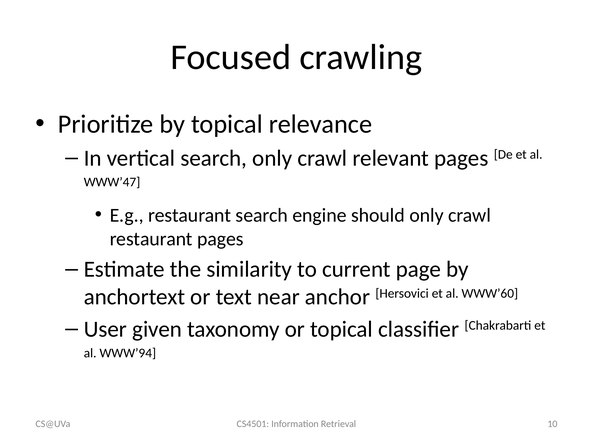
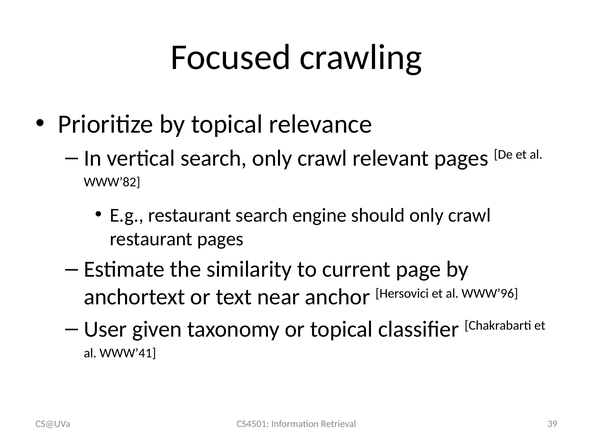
WWW’47: WWW’47 -> WWW’82 (112, 182)
WWW’60: WWW’60 -> WWW’96 (490, 294)
WWW’94: WWW’94 -> WWW’41 (128, 354)
10: 10 -> 39 (552, 425)
